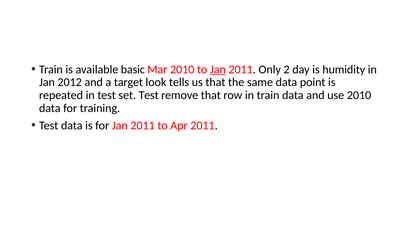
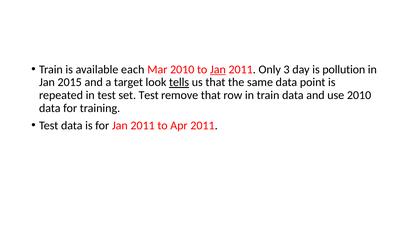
basic: basic -> each (133, 69)
2: 2 -> 3 (287, 69)
humidity: humidity -> pollution (344, 69)
2012: 2012 -> 2015 (70, 82)
tells underline: none -> present (179, 82)
